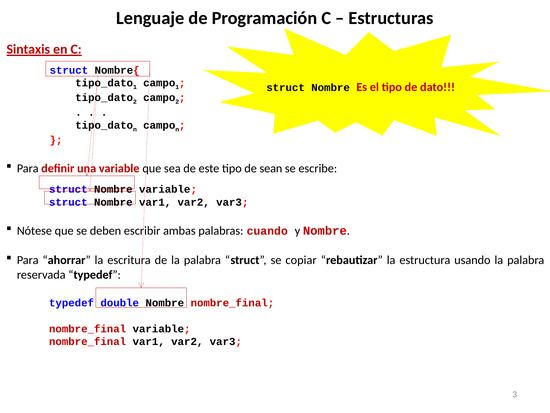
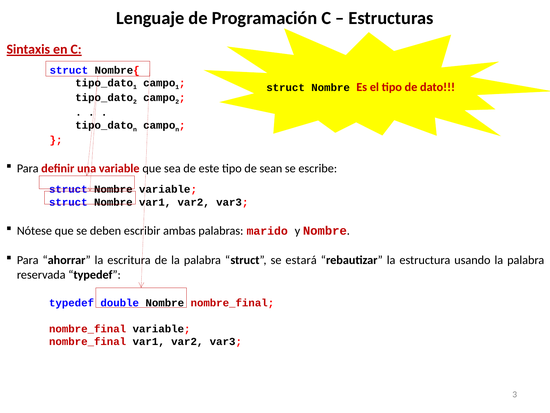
cuando: cuando -> marido (267, 231)
copiar: copiar -> estará (301, 260)
